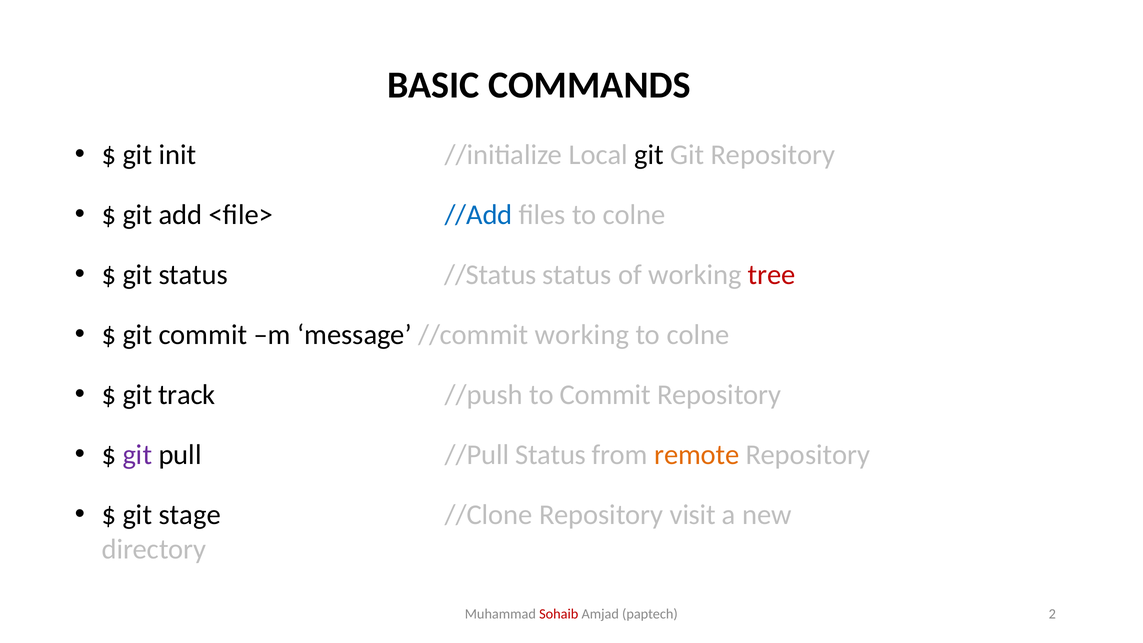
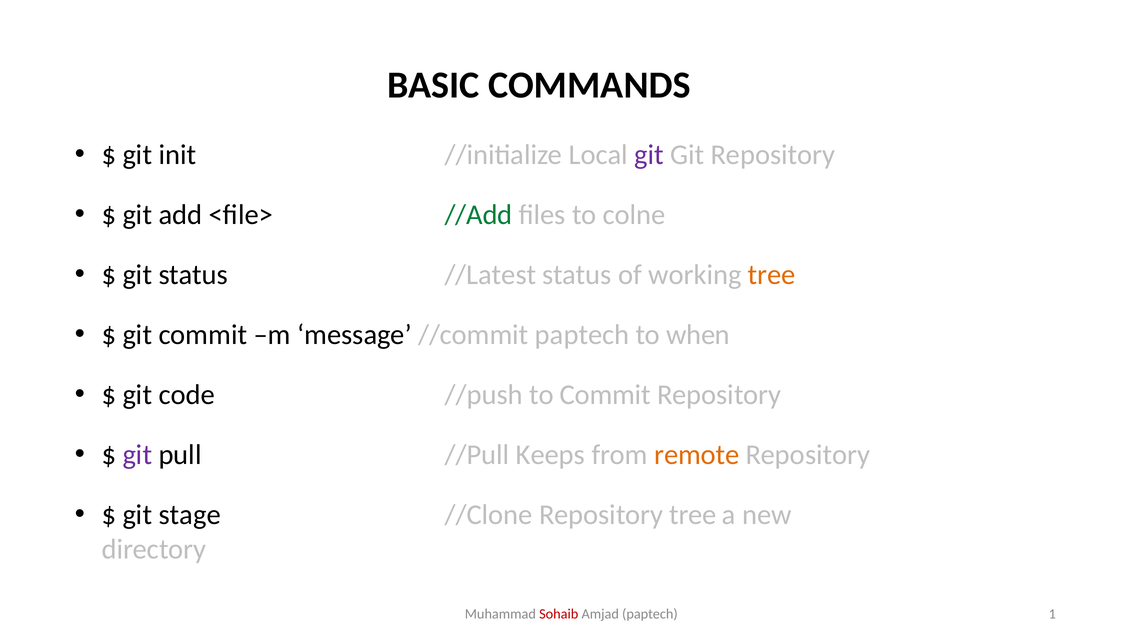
git colour: black -> purple (649, 155)
//Add colour: blue -> green (478, 215)
//Status: //Status -> //Latest (490, 275)
tree colour: red -> orange (772, 275)
//commit working: working -> paptech (582, 335)
colne: colne -> when (698, 335)
track: track -> code (187, 395)
//Pull Status: Status -> Keeps (550, 455)
Repository visit: visit -> tree (693, 515)
2: 2 -> 1 (1052, 614)
